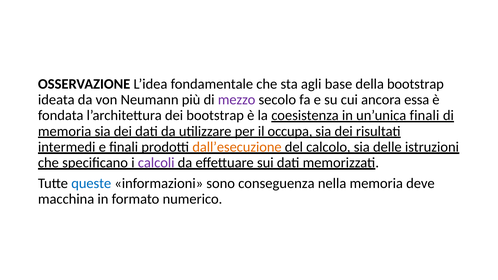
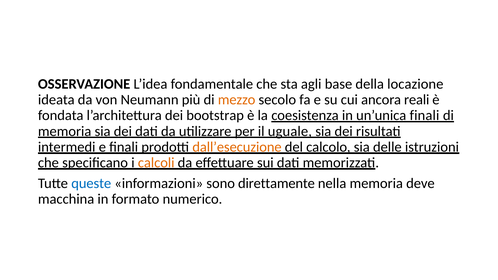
della bootstrap: bootstrap -> locazione (415, 84)
mezzo colour: purple -> orange (237, 100)
essa: essa -> reali (417, 100)
occupa: occupa -> uguale (290, 131)
calcoli colour: purple -> orange (156, 163)
conseguenza: conseguenza -> direttamente (276, 184)
